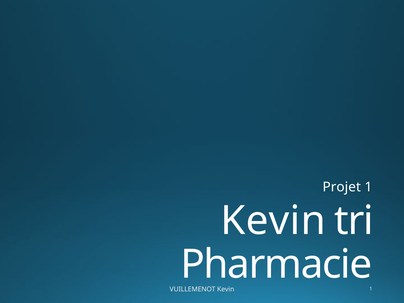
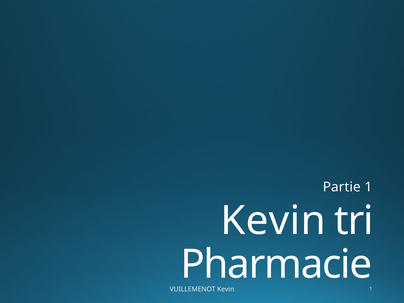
Projet: Projet -> Partie (342, 187)
